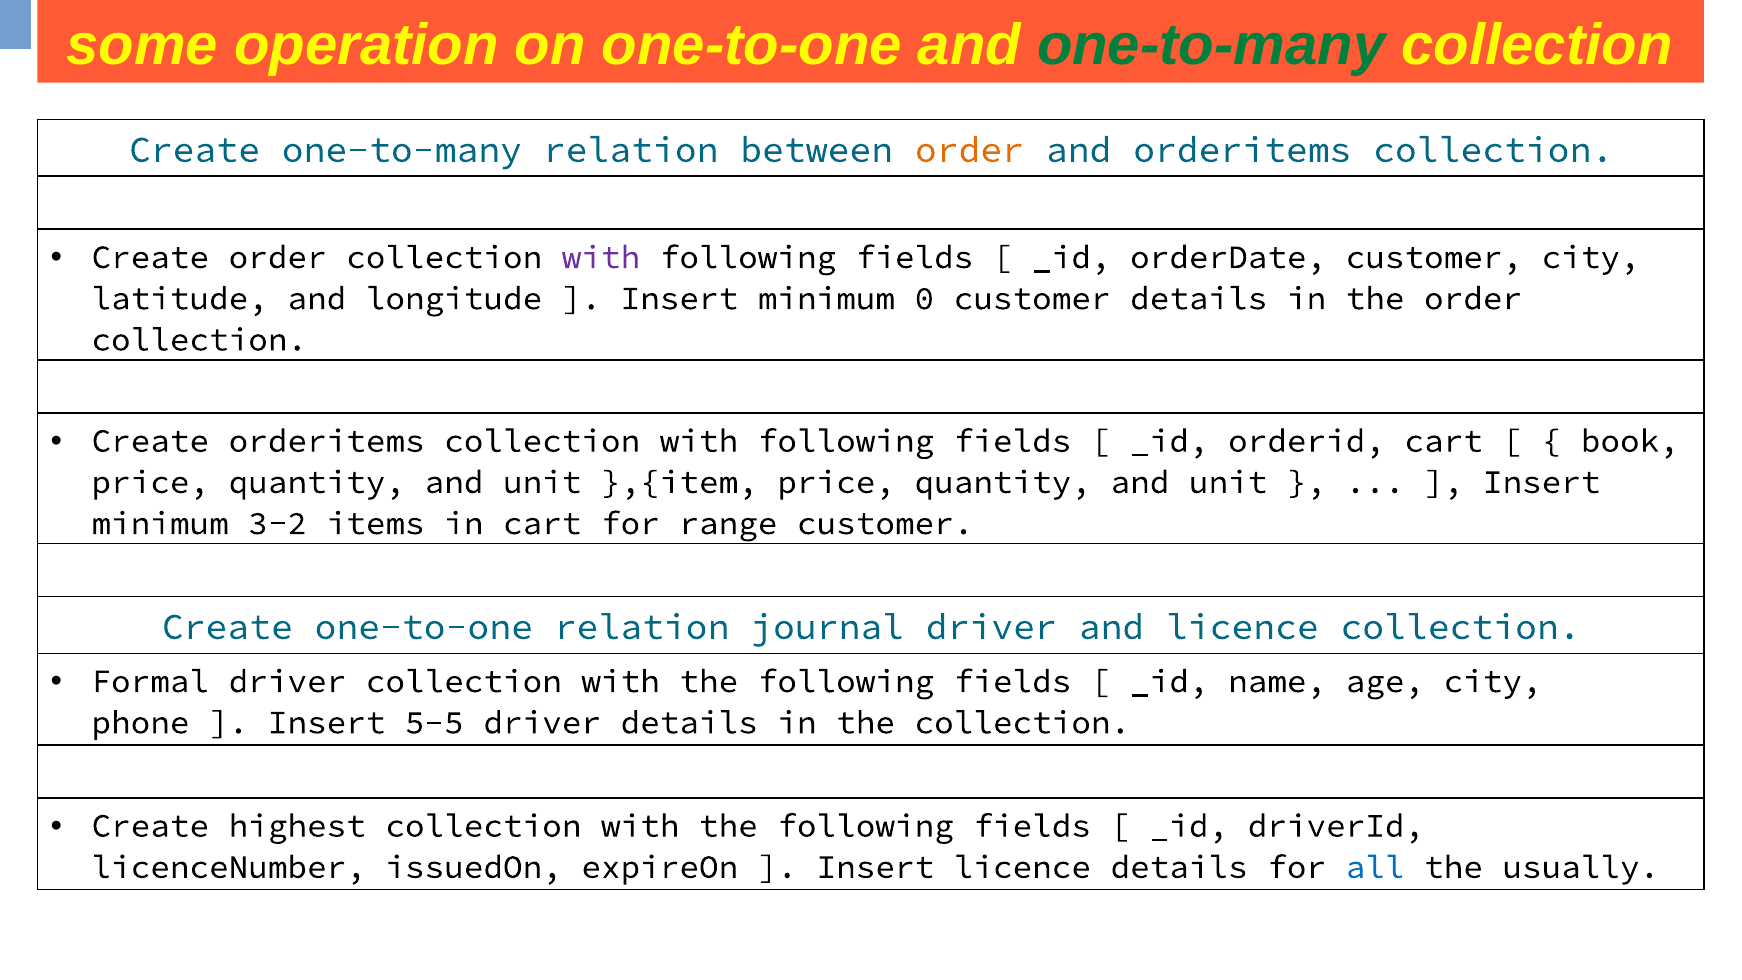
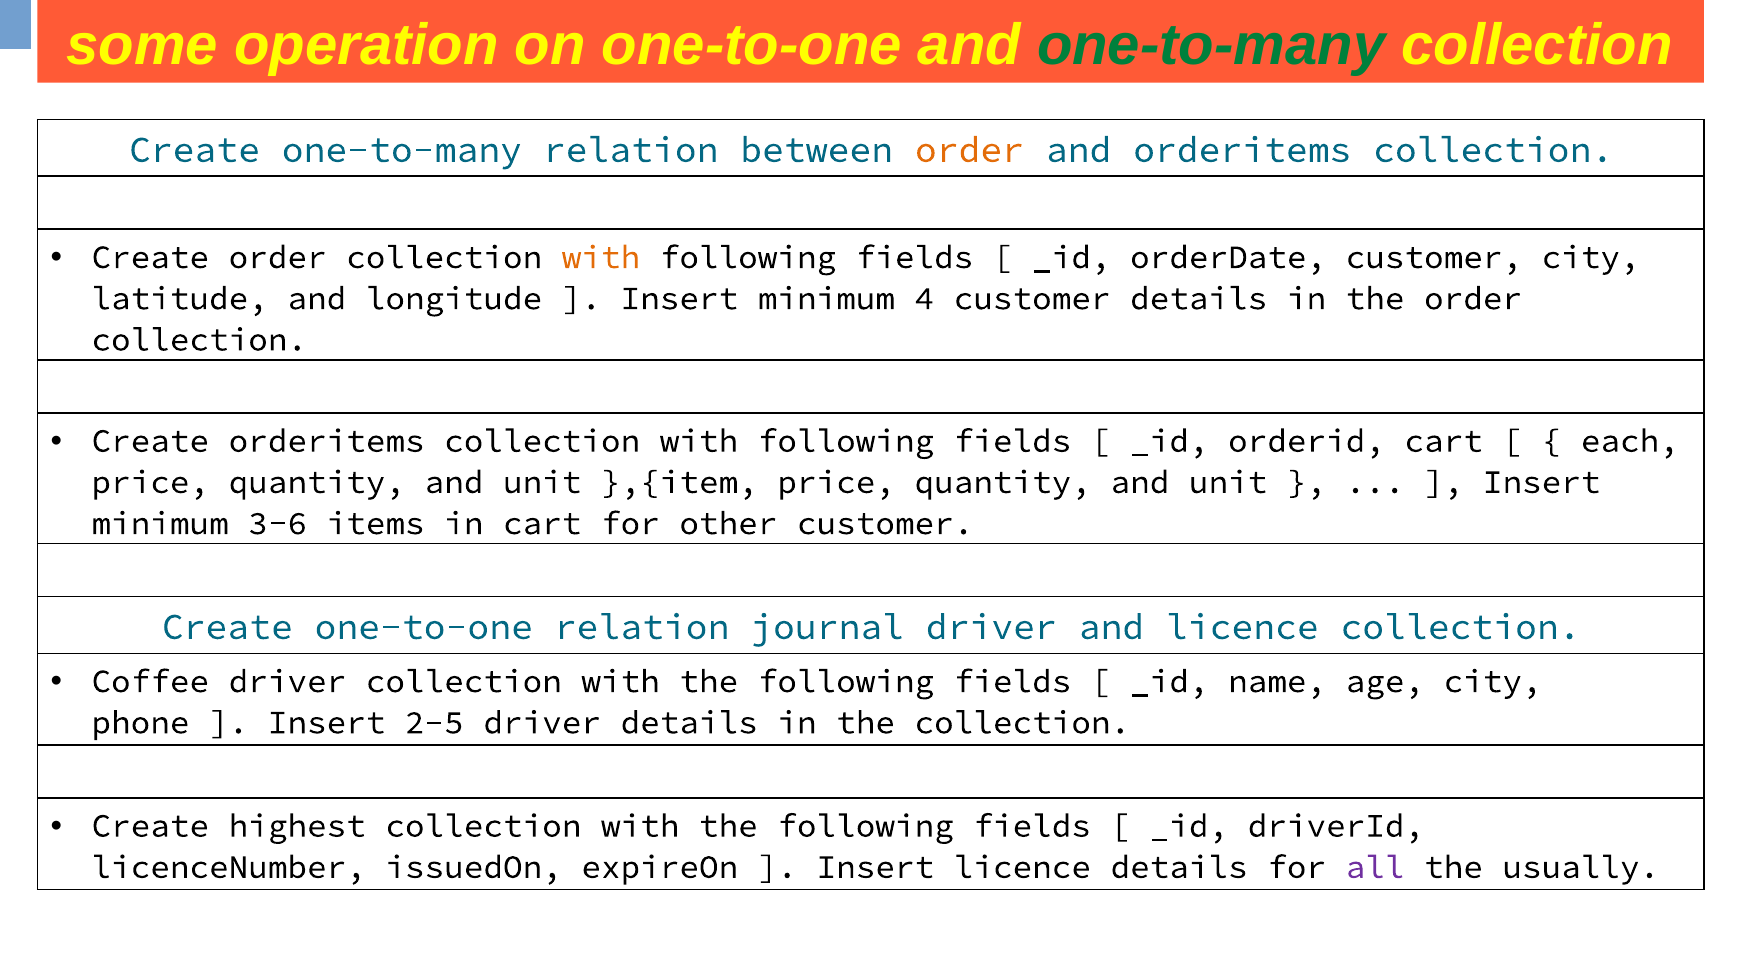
with colour: purple -> orange (601, 257)
0: 0 -> 4 (924, 298)
book: book -> each (1630, 441)
3-2: 3-2 -> 3-6 (278, 523)
range: range -> other (728, 523)
Formal: Formal -> Coffee (150, 681)
5-5: 5-5 -> 2-5 (434, 722)
all colour: blue -> purple (1375, 867)
